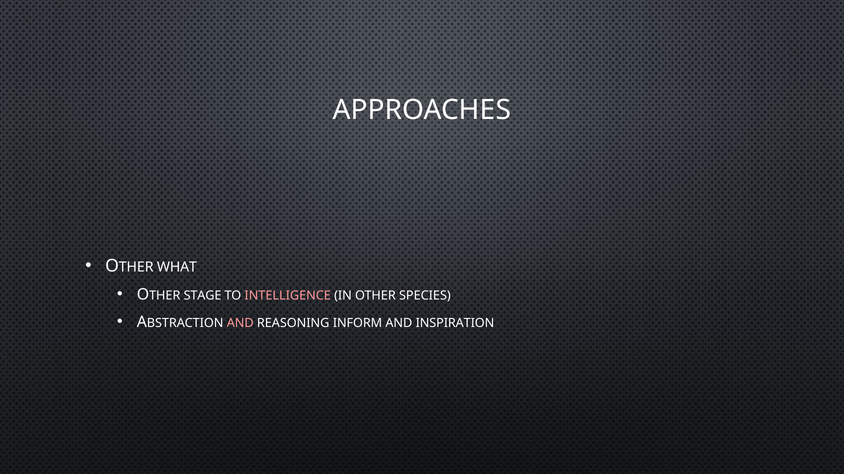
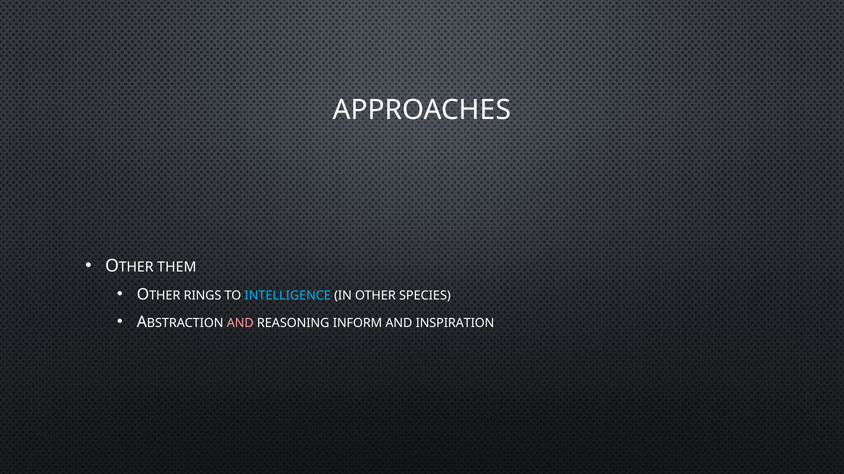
WHAT: WHAT -> THEM (177, 268)
STAGE: STAGE -> RINGS (203, 296)
INTELLIGENCE colour: pink -> light blue (288, 296)
